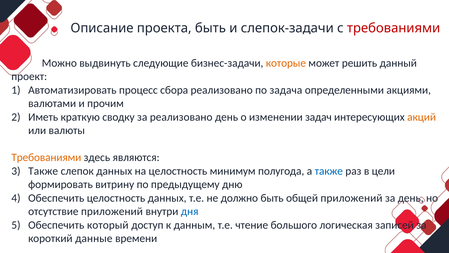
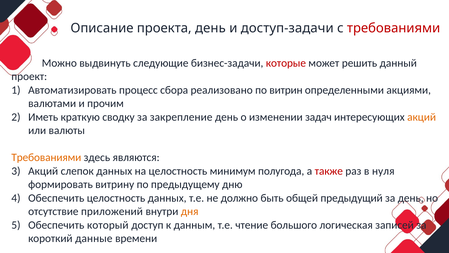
проекта быть: быть -> день (210, 28)
слепок-задачи: слепок-задачи -> доступ-задачи (287, 28)
которые colour: orange -> red (286, 63)
задача: задача -> витрин (286, 90)
за реализовано: реализовано -> закрепление (181, 117)
Также: Также -> Акций (43, 171)
также colour: blue -> red (329, 171)
цели: цели -> нуля (383, 171)
общей приложений: приложений -> предыдущий (352, 198)
дня colour: blue -> orange (190, 211)
